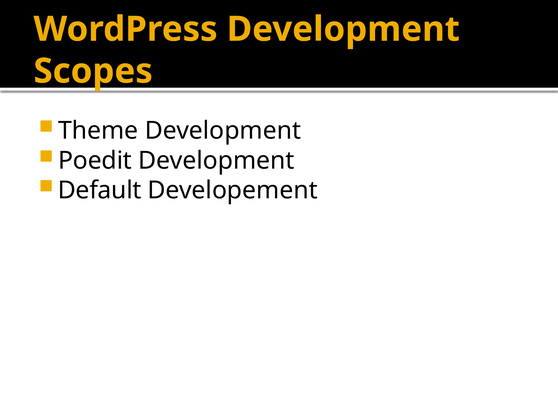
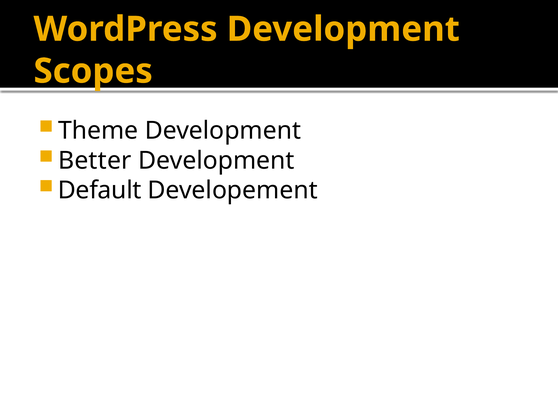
Poedit: Poedit -> Better (95, 160)
